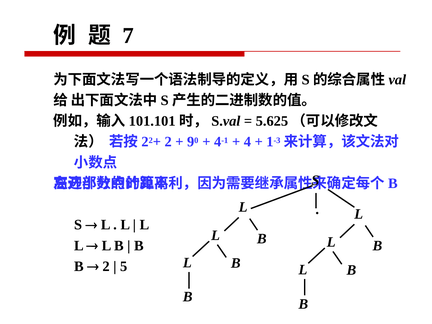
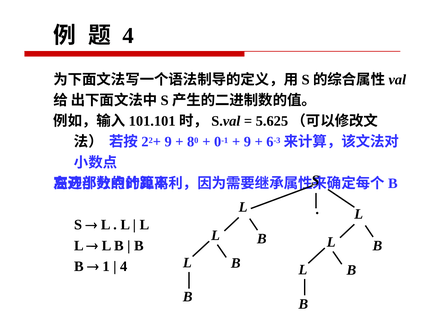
7: 7 -> 4 (128, 36)
2: 2 -> 9 (168, 142)
9: 9 -> 8 (191, 142)
4: 4 -> 0 (218, 142)
4: 4 -> 9 (247, 142)
1: 1 -> 6 (270, 142)
2: 2 -> 1 (106, 266)
5: 5 -> 4 (124, 266)
